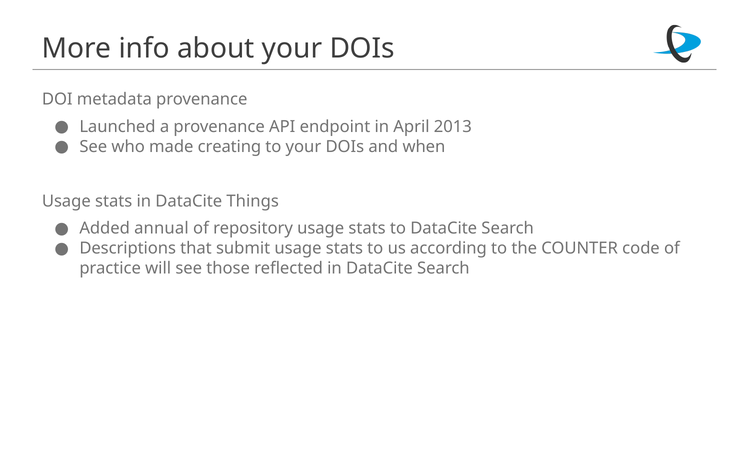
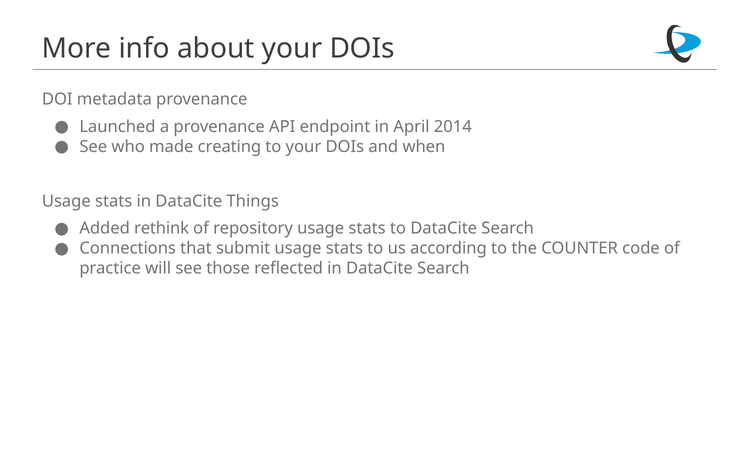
2013: 2013 -> 2014 (453, 127)
annual: annual -> rethink (162, 228)
Descriptions: Descriptions -> Connections (128, 248)
